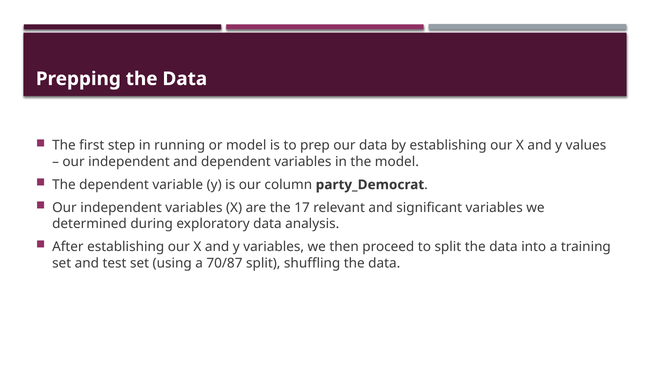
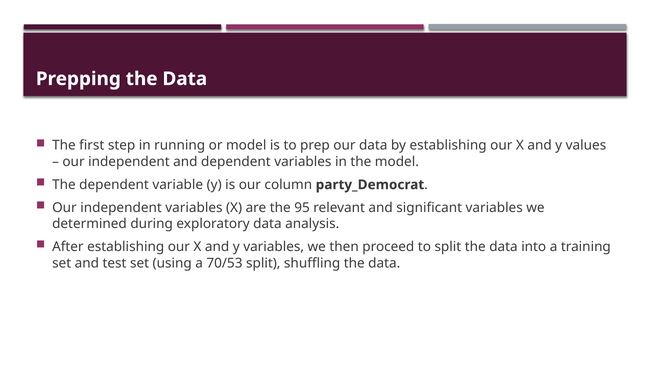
17: 17 -> 95 (302, 208)
70/87: 70/87 -> 70/53 (224, 264)
